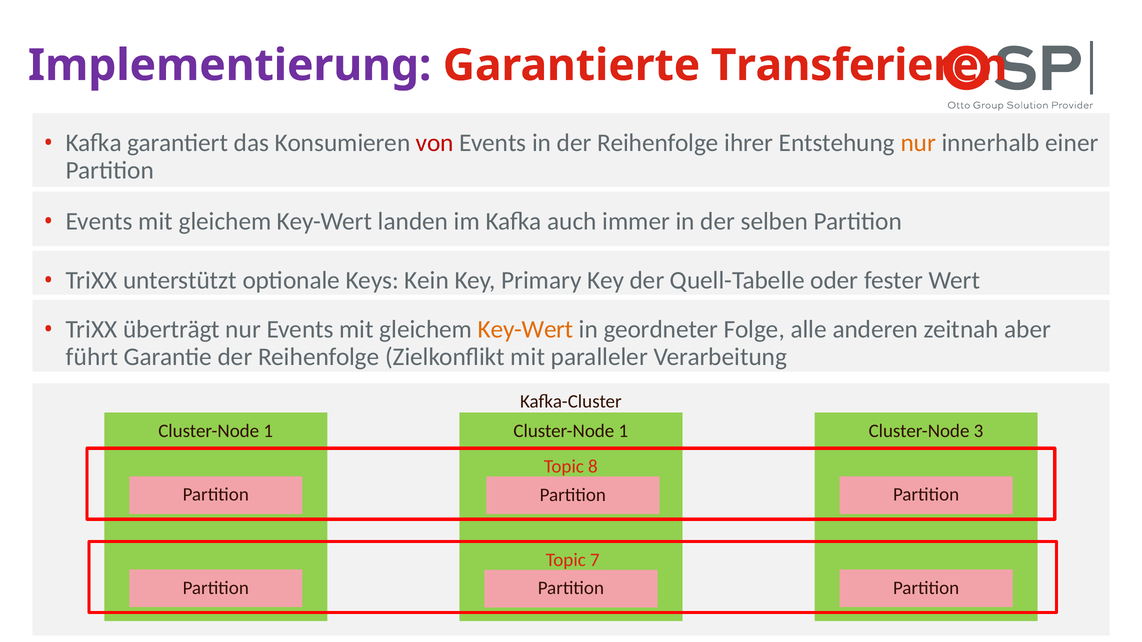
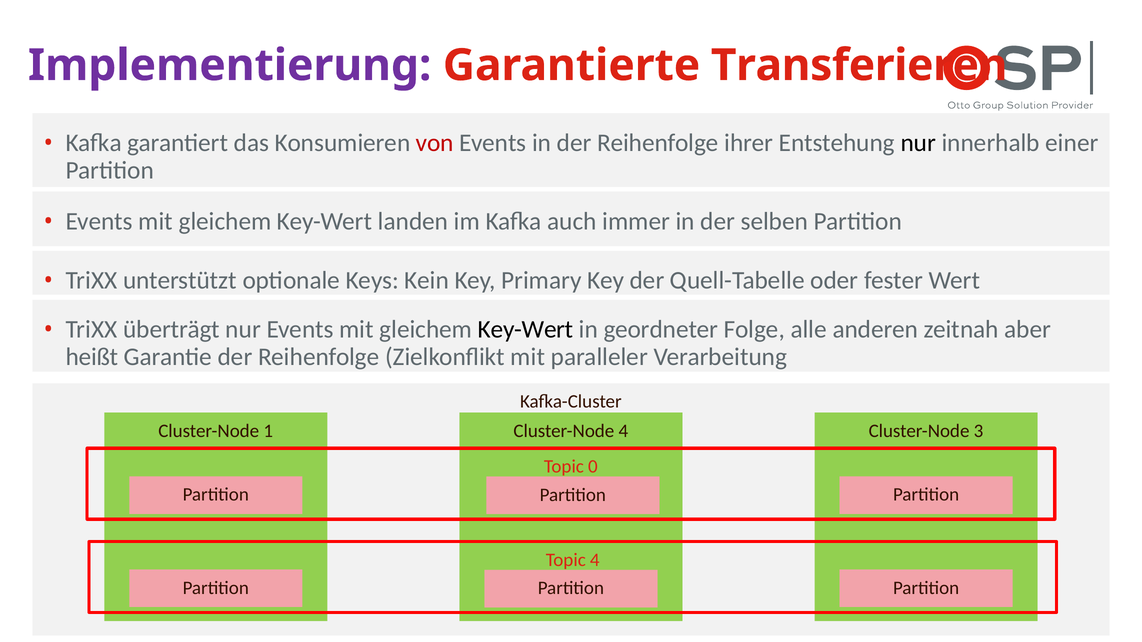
nur colour: orange -> black (918, 143)
Key-Wert colour: orange -> black (526, 330)
führt: führt -> heißt (92, 357)
1: 1 -> 4 (623, 431)
8: 8 -> 0 (593, 467)
Topic 7: 7 -> 4 (595, 560)
